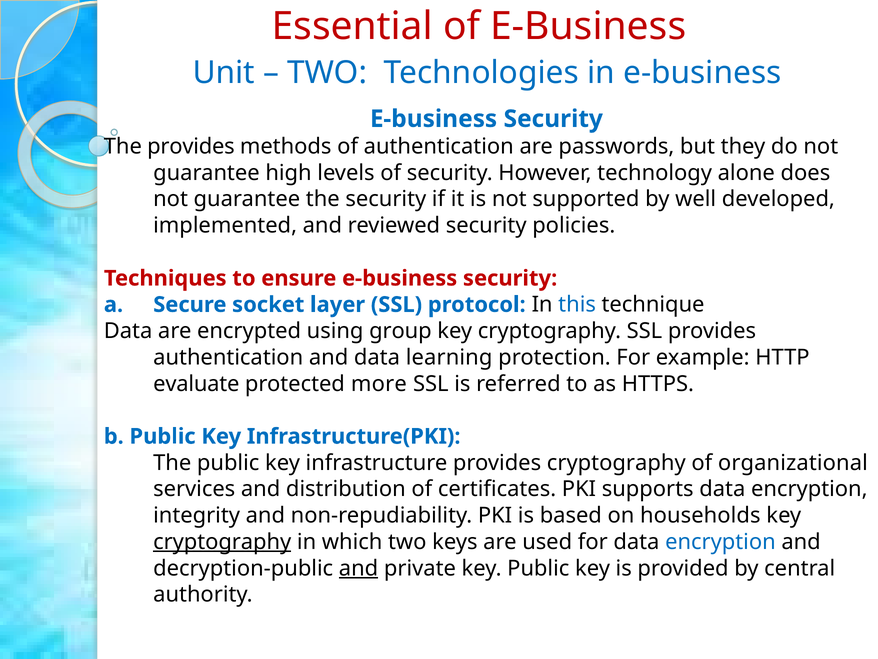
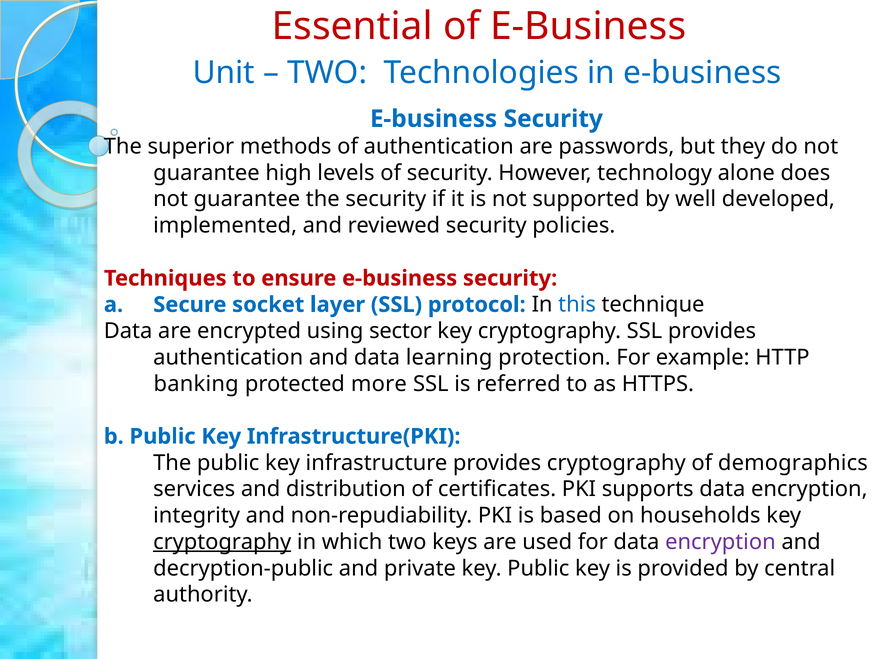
The provides: provides -> superior (191, 146)
group: group -> sector (400, 331)
evaluate: evaluate -> banking (196, 383)
organizational: organizational -> demographics (793, 462)
encryption colour: blue -> purple (720, 542)
and underline: present -> none (359, 568)
